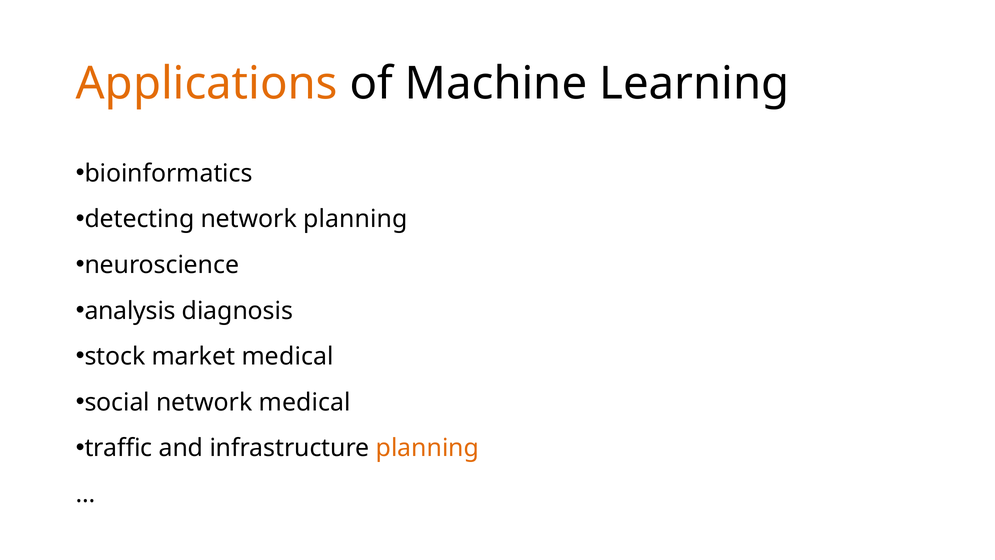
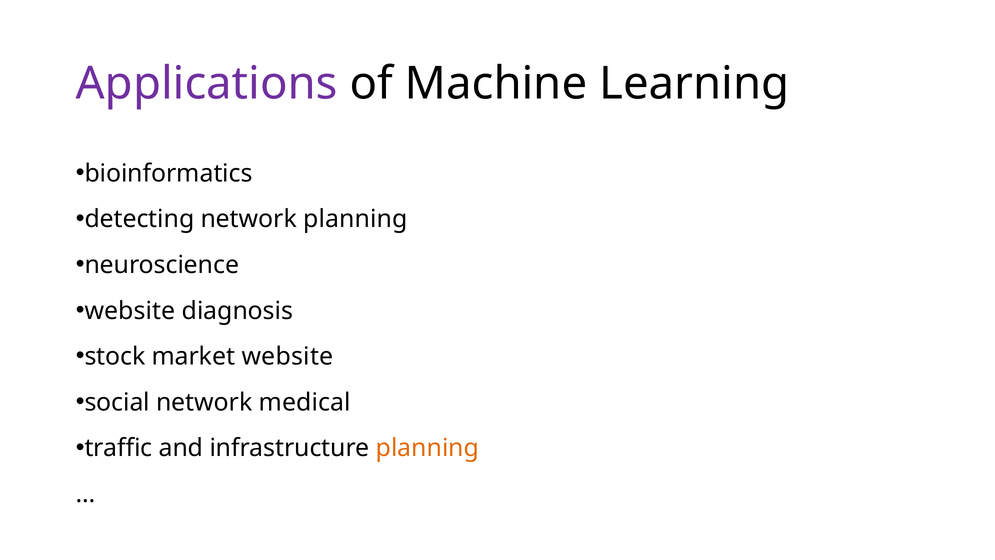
Applications colour: orange -> purple (207, 84)
analysis: analysis -> website (130, 311)
market medical: medical -> website (288, 356)
